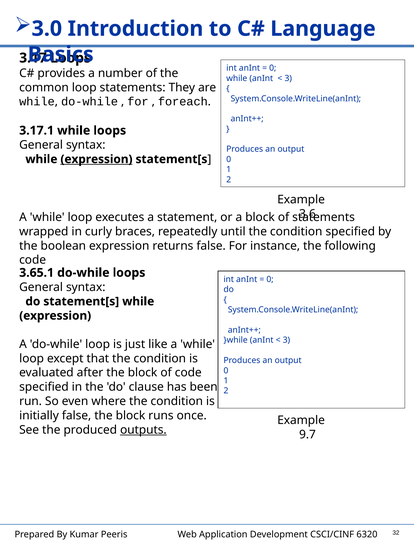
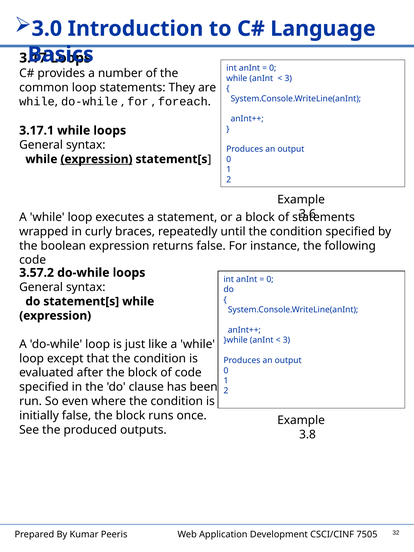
3.65.1: 3.65.1 -> 3.57.2 (37, 273)
outputs underline: present -> none (143, 430)
9.7: 9.7 -> 3.8 (307, 435)
6320: 6320 -> 7505 (367, 534)
